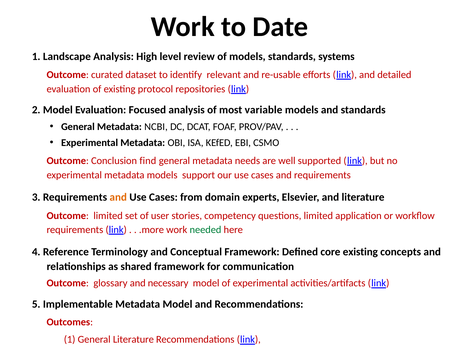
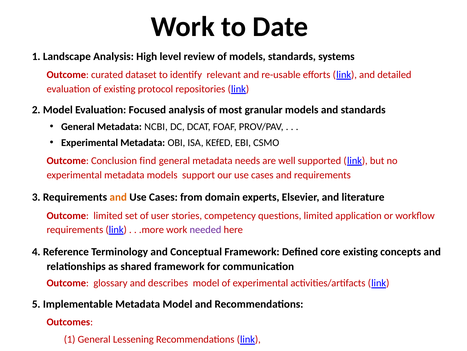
variable: variable -> granular (264, 110)
needed colour: green -> purple (205, 229)
necessary: necessary -> describes (168, 283)
General Literature: Literature -> Lessening (133, 339)
